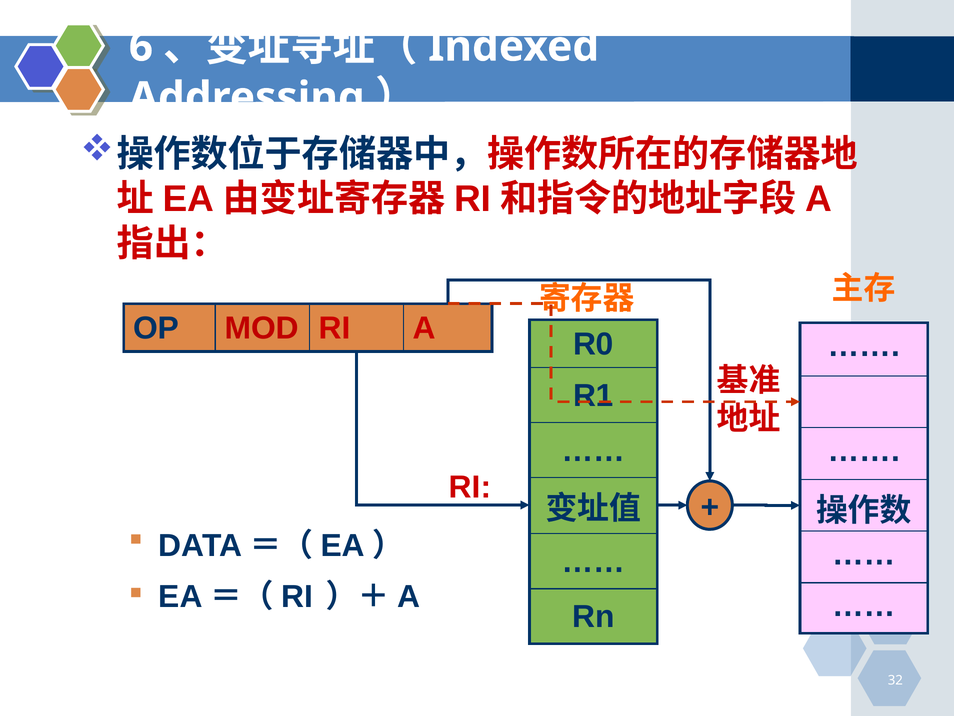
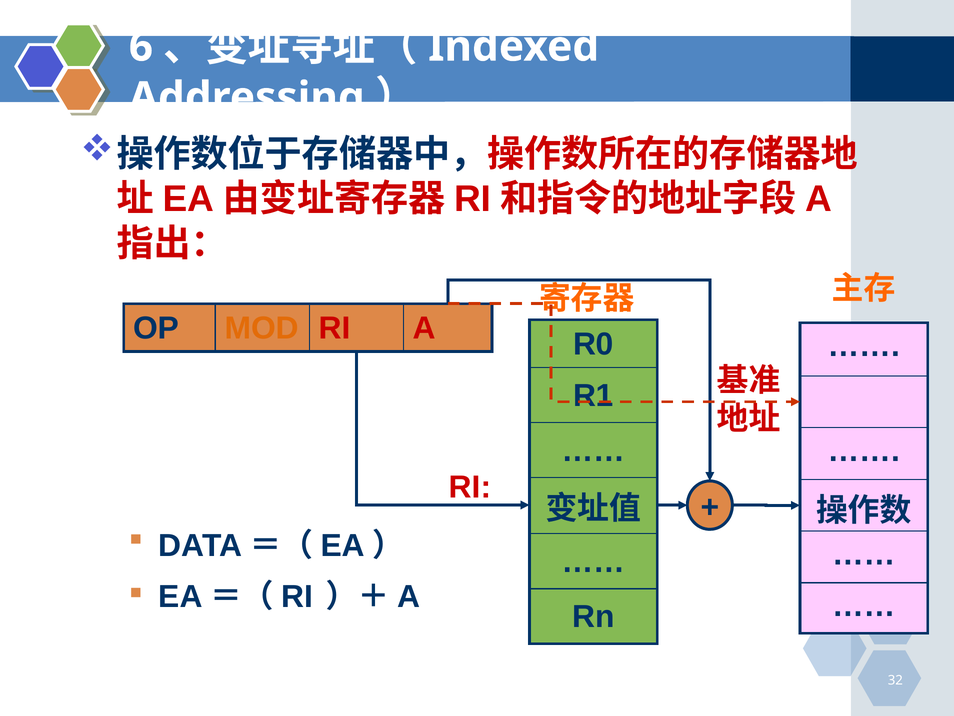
MOD colour: red -> orange (262, 328)
